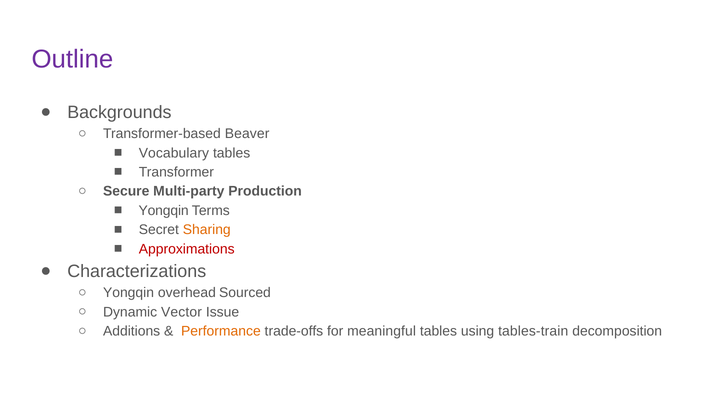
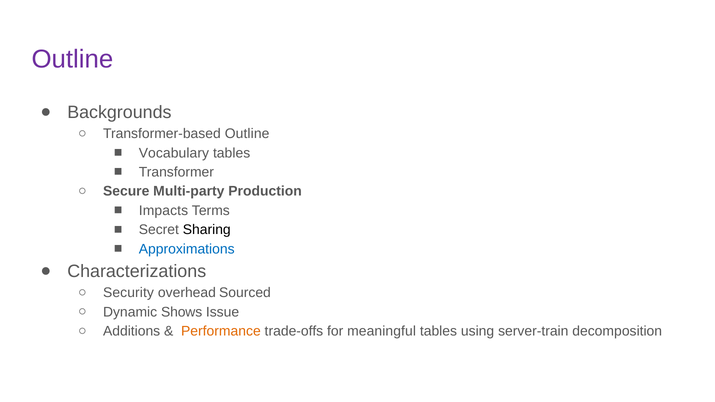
Transformer-based Beaver: Beaver -> Outline (247, 134)
Yongqin: Yongqin -> Impacts (163, 211)
Sharing colour: orange -> black (207, 230)
Approximations colour: red -> blue (187, 249)
Yongqin: Yongqin -> Security (128, 293)
Vector: Vector -> Shows (182, 312)
tables-train: tables-train -> server-train (533, 331)
